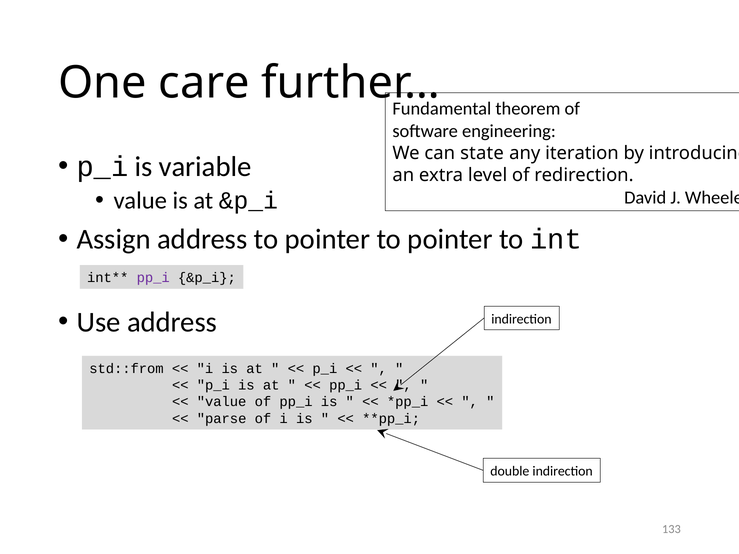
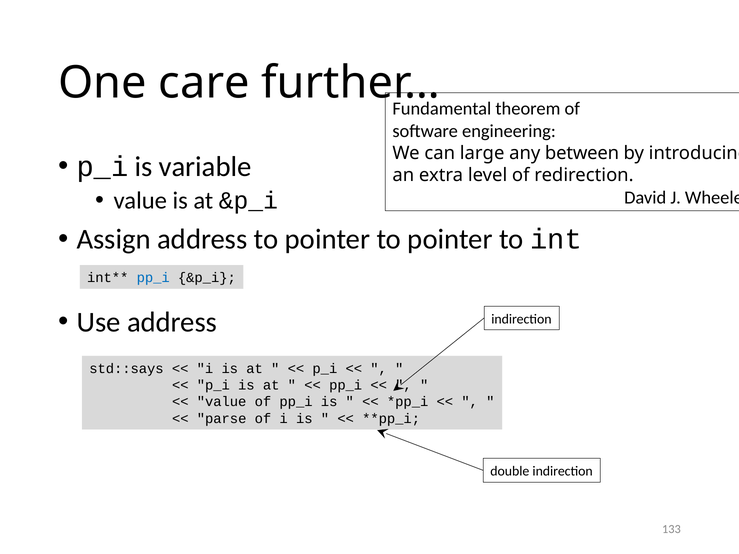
state: state -> large (482, 153)
iteration: iteration -> between (582, 153)
pp_i colour: purple -> blue (153, 278)
std::from: std::from -> std::says (126, 369)
